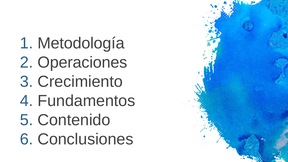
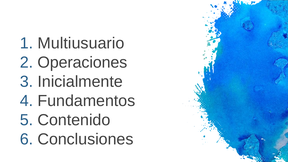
Metodología: Metodología -> Multiusuario (81, 43)
Crecimiento: Crecimiento -> Inicialmente (80, 82)
